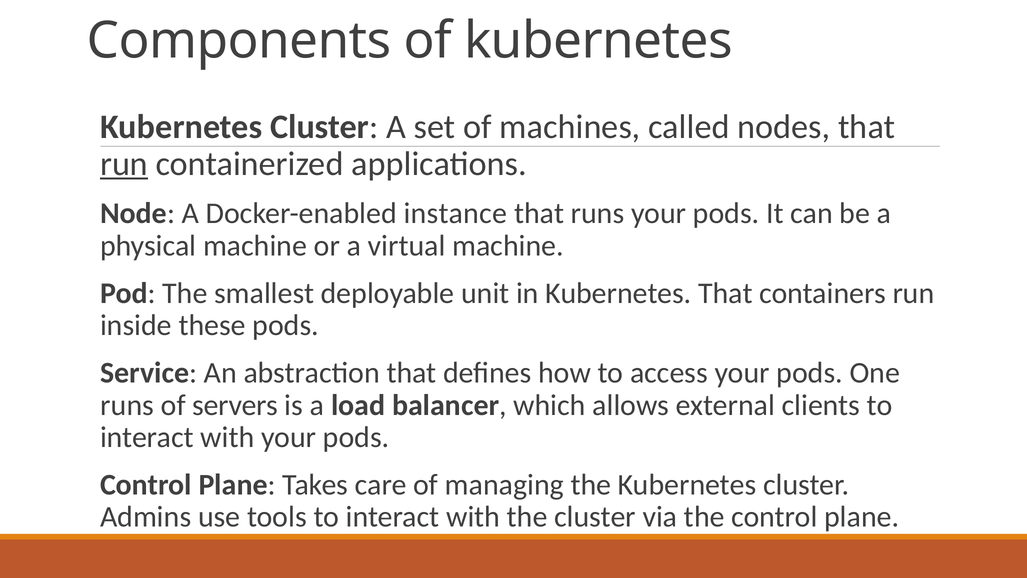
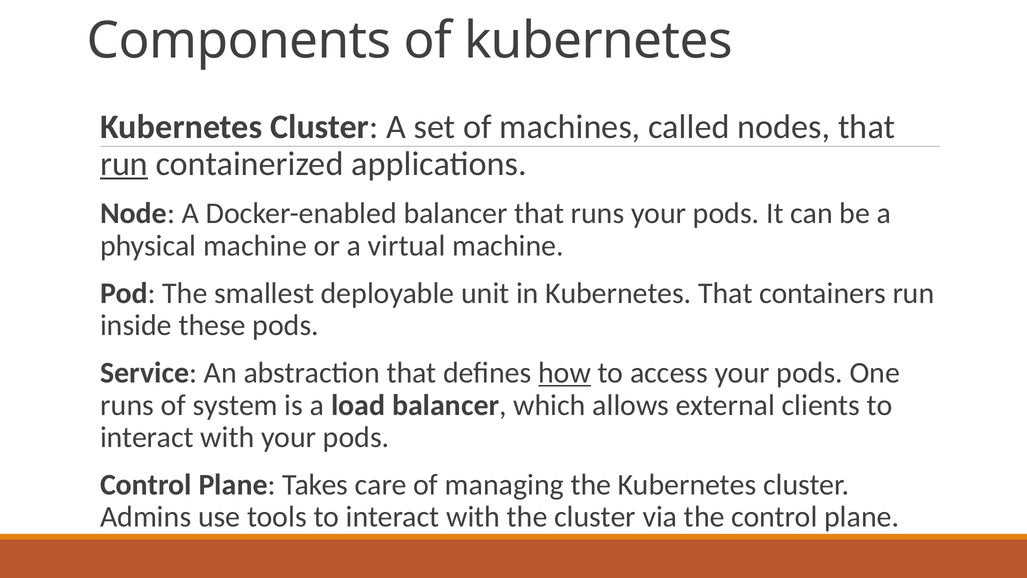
Docker-enabled instance: instance -> balancer (456, 213)
how underline: none -> present (565, 373)
servers: servers -> system (235, 405)
